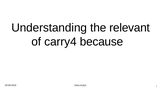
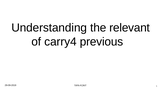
because: because -> previous (101, 41)
